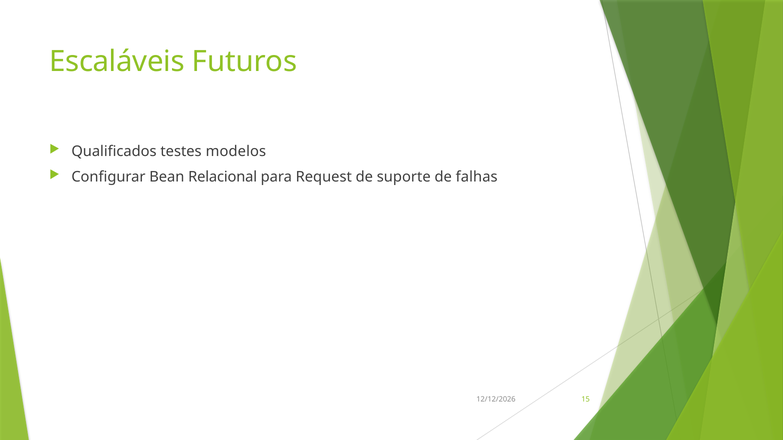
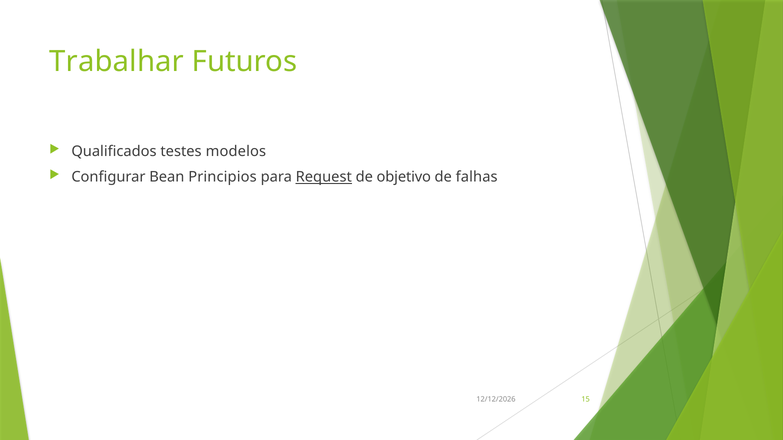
Escaláveis: Escaláveis -> Trabalhar (117, 62)
Relacional: Relacional -> Principios (222, 177)
Request underline: none -> present (324, 177)
suporte: suporte -> objetivo (404, 177)
